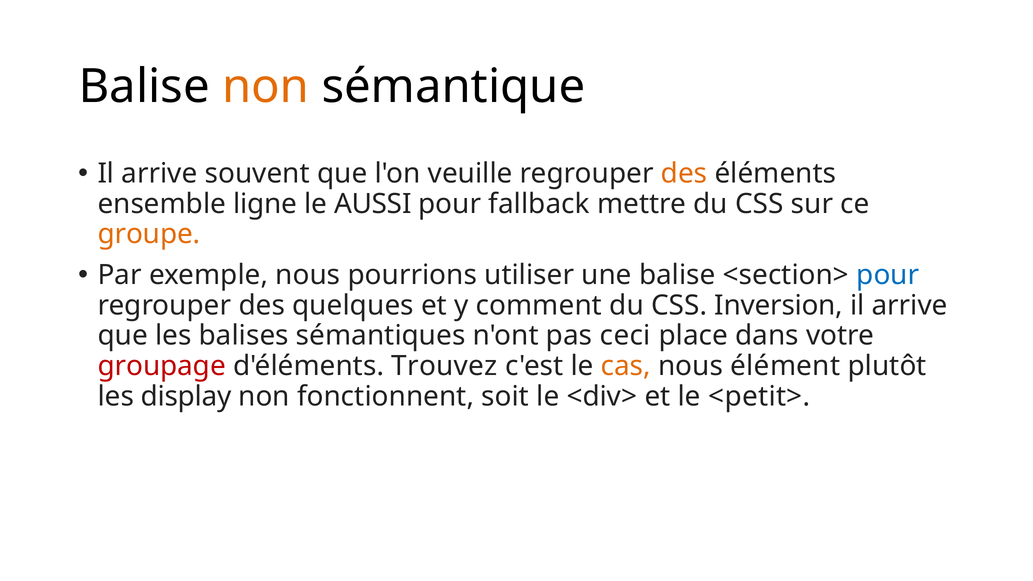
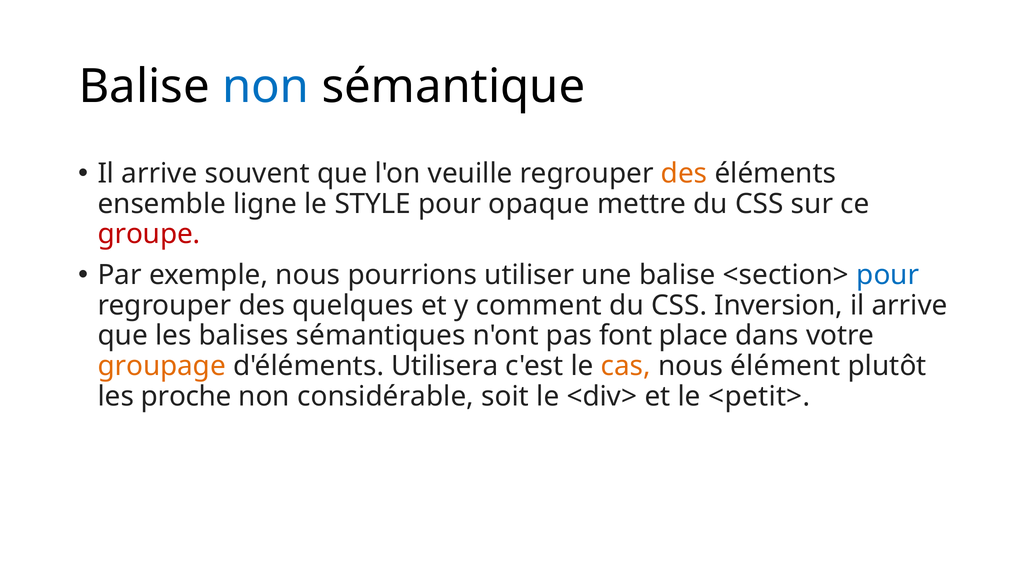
non colour: orange -> blue (266, 87)
AUSSI: AUSSI -> STYLE (373, 204)
fallback: fallback -> opaque (539, 204)
groupe colour: orange -> red (149, 234)
ceci: ceci -> font (626, 336)
groupage colour: red -> orange (162, 366)
Trouvez: Trouvez -> Utilisera (445, 366)
display: display -> proche (186, 396)
fonctionnent: fonctionnent -> considérable (386, 396)
